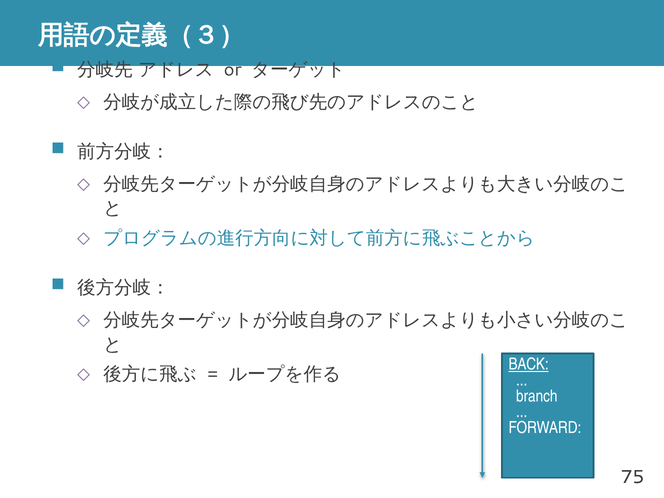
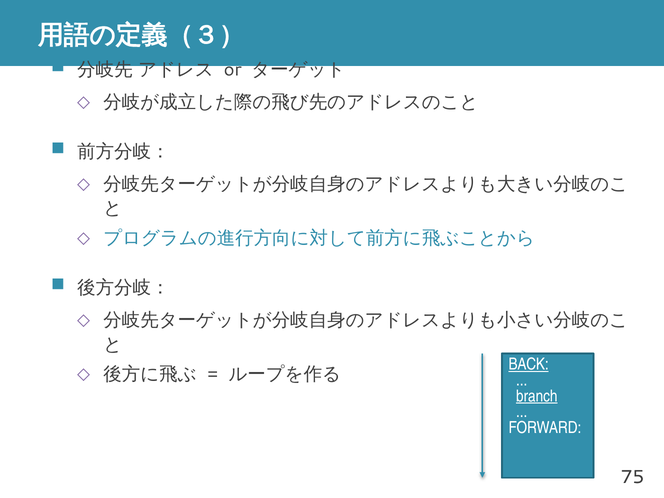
branch underline: none -> present (537, 396)
